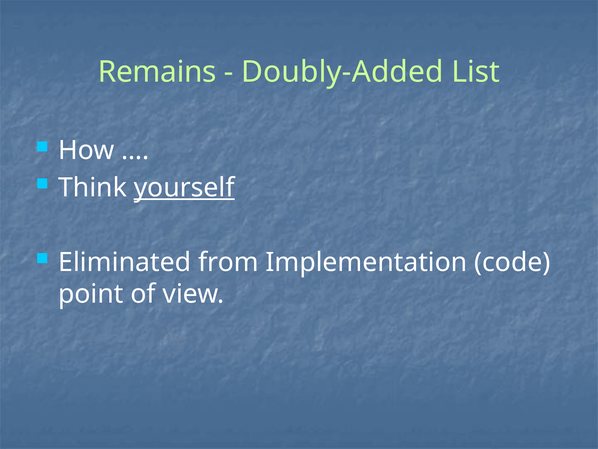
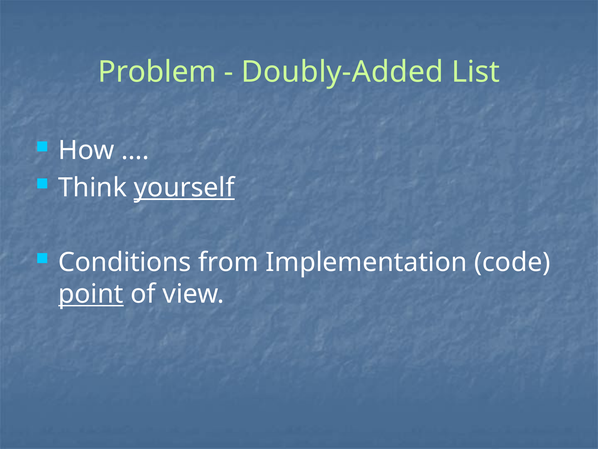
Remains: Remains -> Problem (157, 72)
Eliminated: Eliminated -> Conditions (125, 262)
point underline: none -> present (91, 294)
